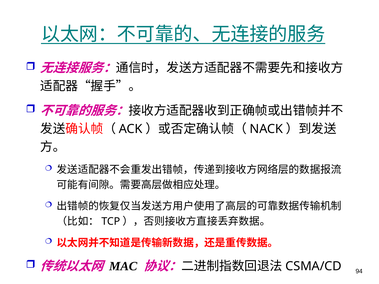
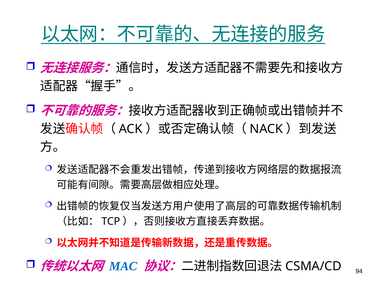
MAC colour: black -> blue (123, 266)
